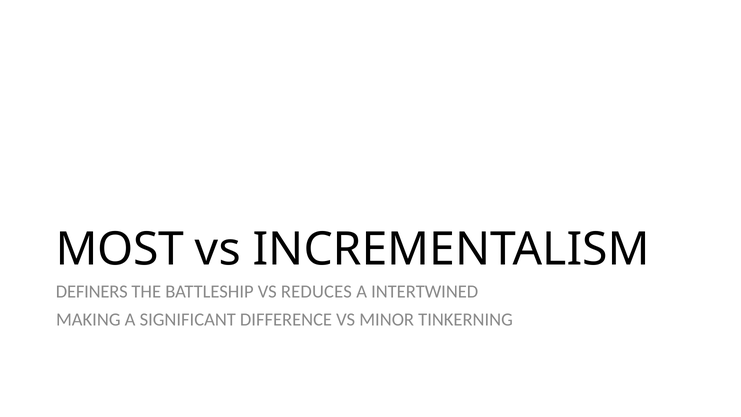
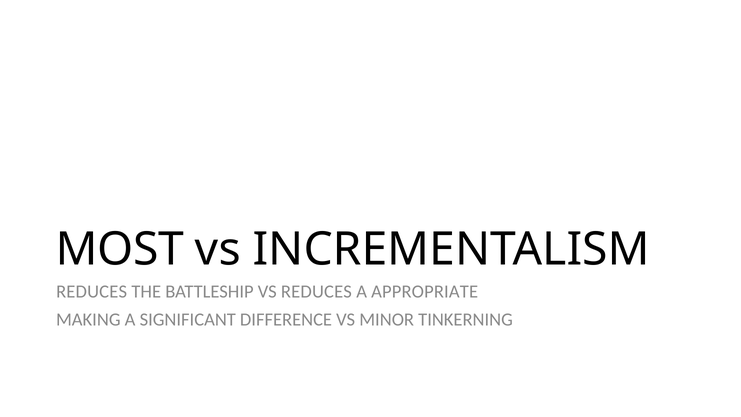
DEFINERS: DEFINERS -> REDUCES (92, 292)
INTERTWINED: INTERTWINED -> APPROPRIATE (425, 292)
